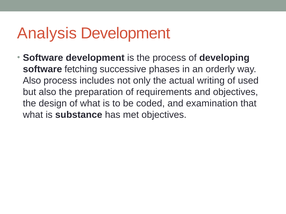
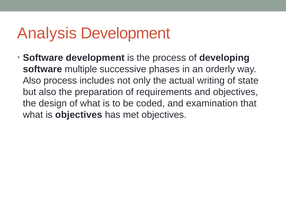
fetching: fetching -> multiple (81, 69)
used: used -> state (248, 81)
is substance: substance -> objectives (79, 115)
